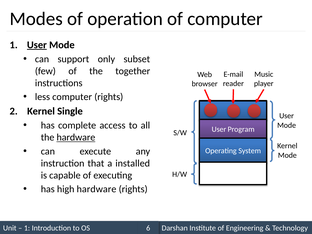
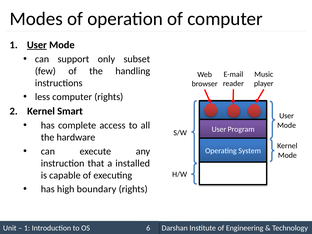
together: together -> handling (133, 71)
Single: Single -> Smart (70, 111)
hardware underline: present -> none (76, 137)
high hardware: hardware -> boundary (97, 189)
